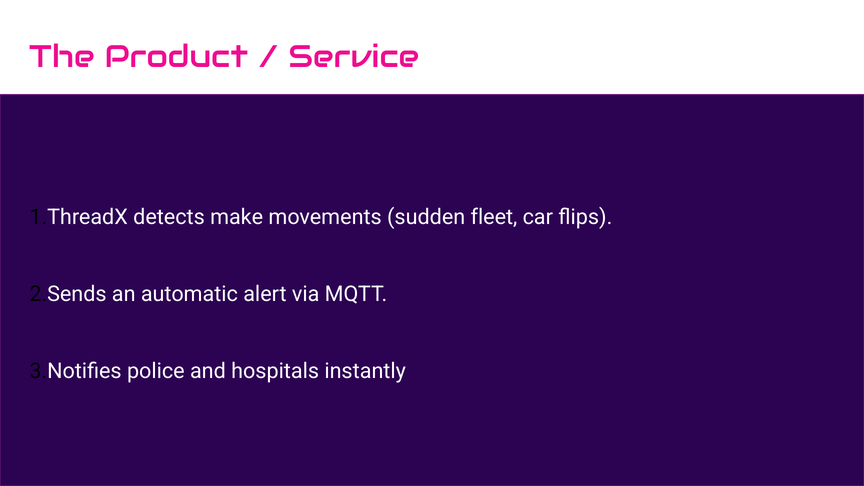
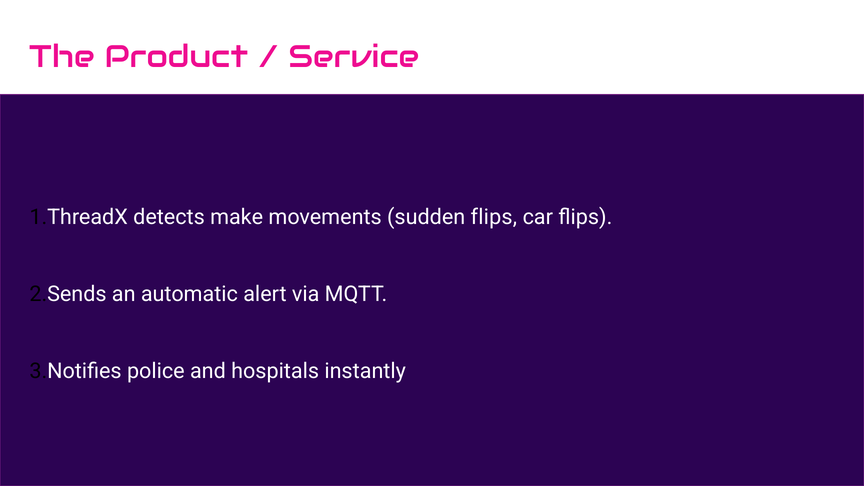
sudden fleet: fleet -> flips (494, 217)
